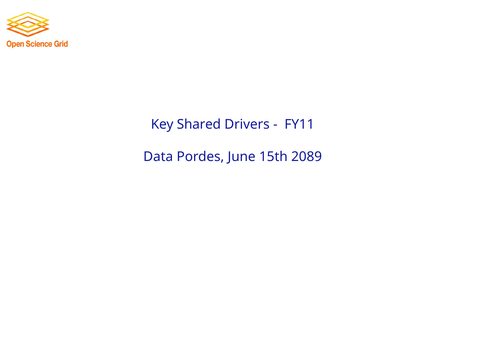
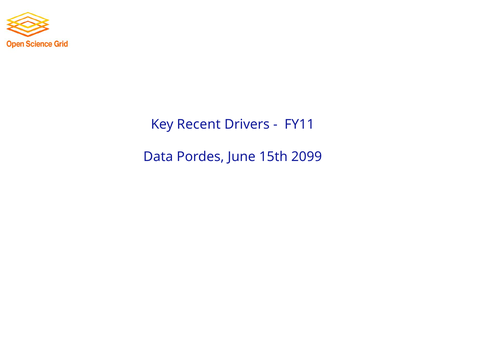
Shared: Shared -> Recent (199, 124)
2089: 2089 -> 2099 (307, 157)
